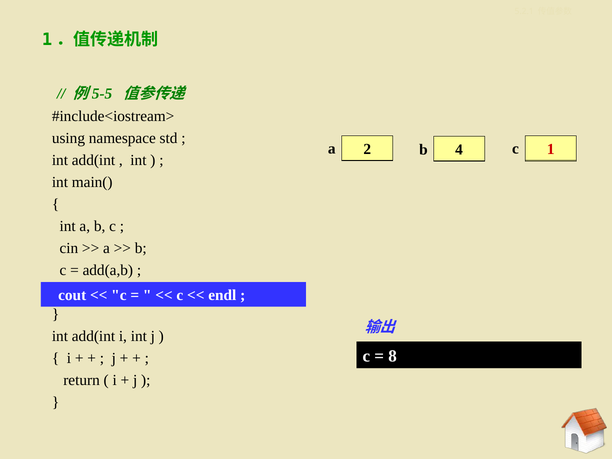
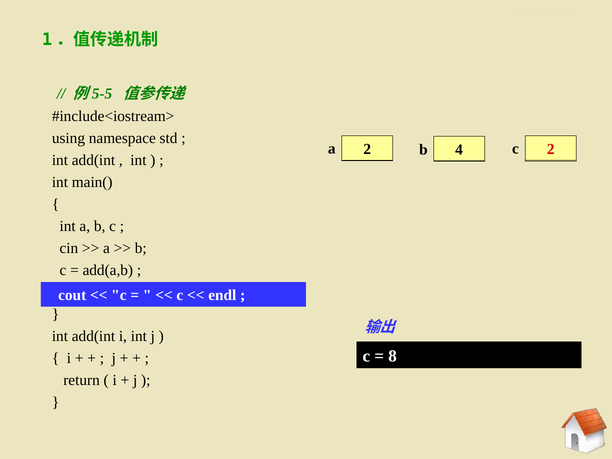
4 1: 1 -> 2 (551, 149)
